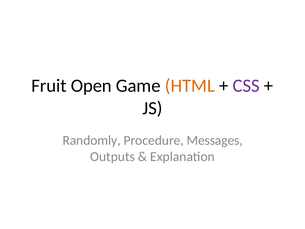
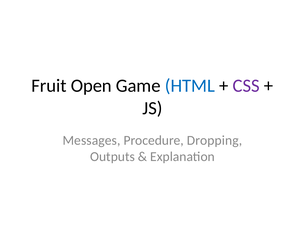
HTML colour: orange -> blue (190, 86)
Randomly: Randomly -> Messages (92, 140)
Messages: Messages -> Dropping (214, 140)
